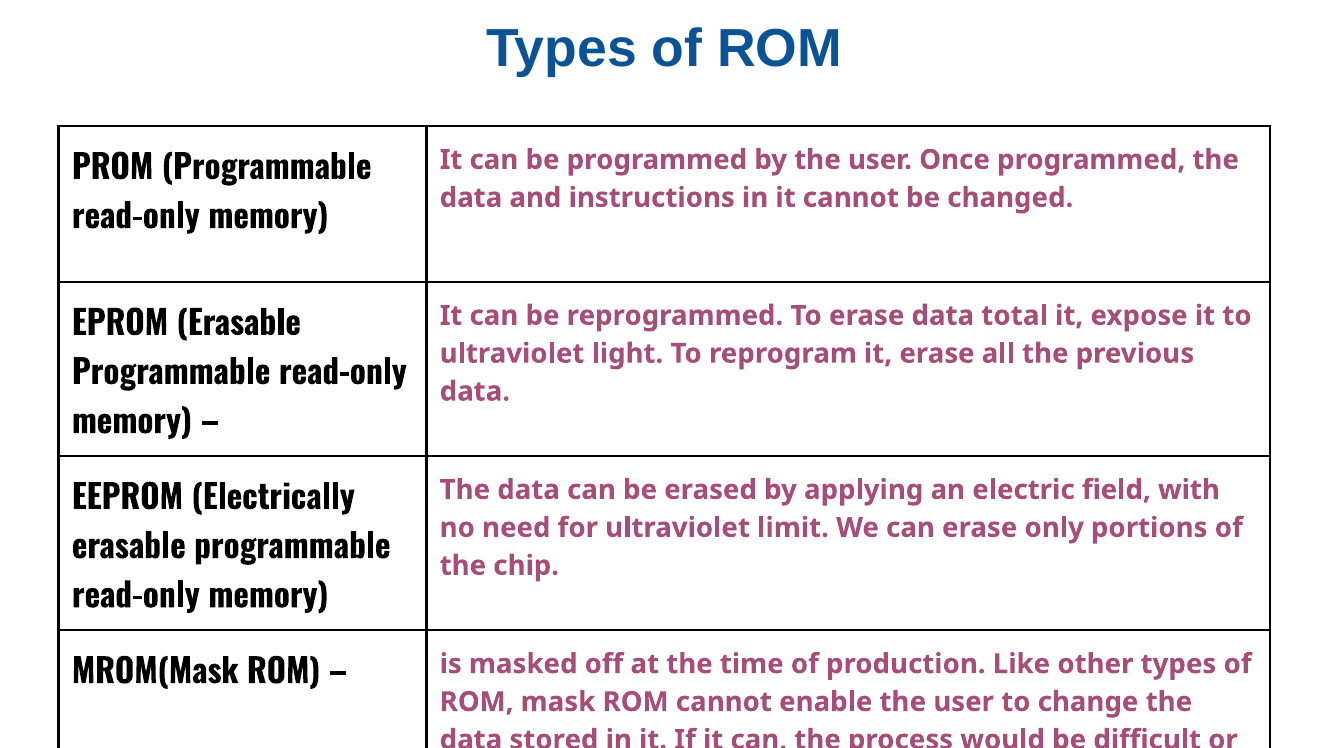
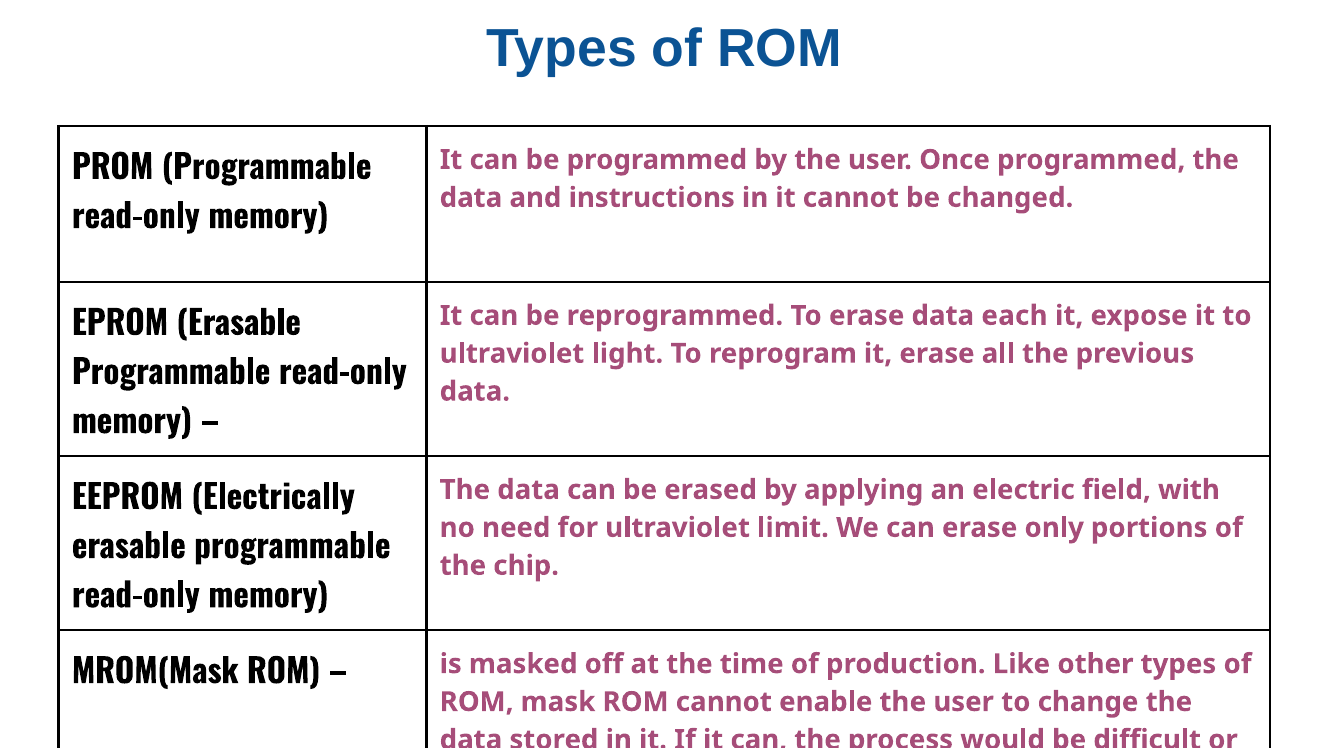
total: total -> each (1014, 315)
